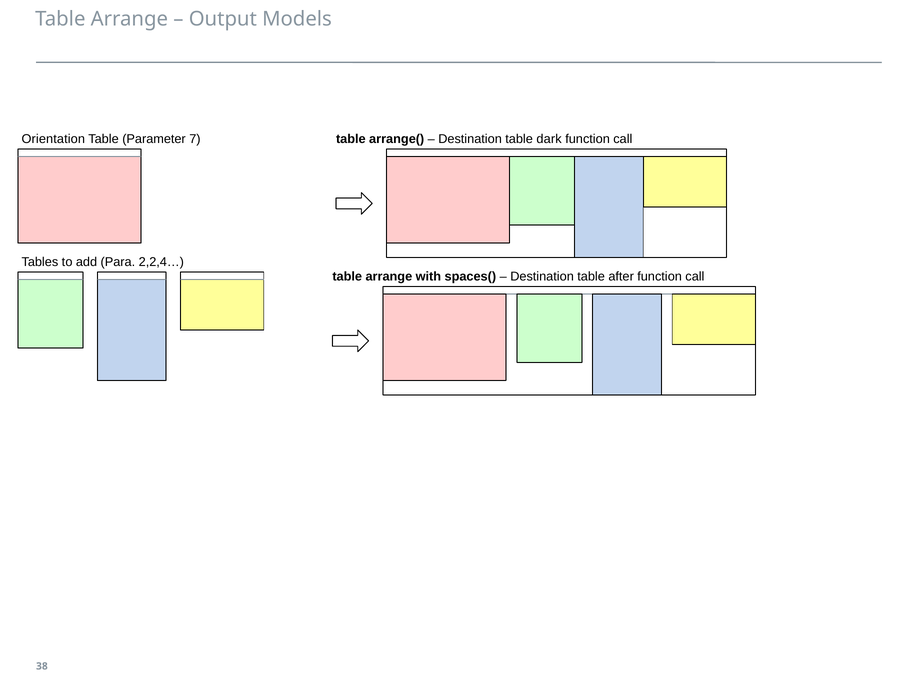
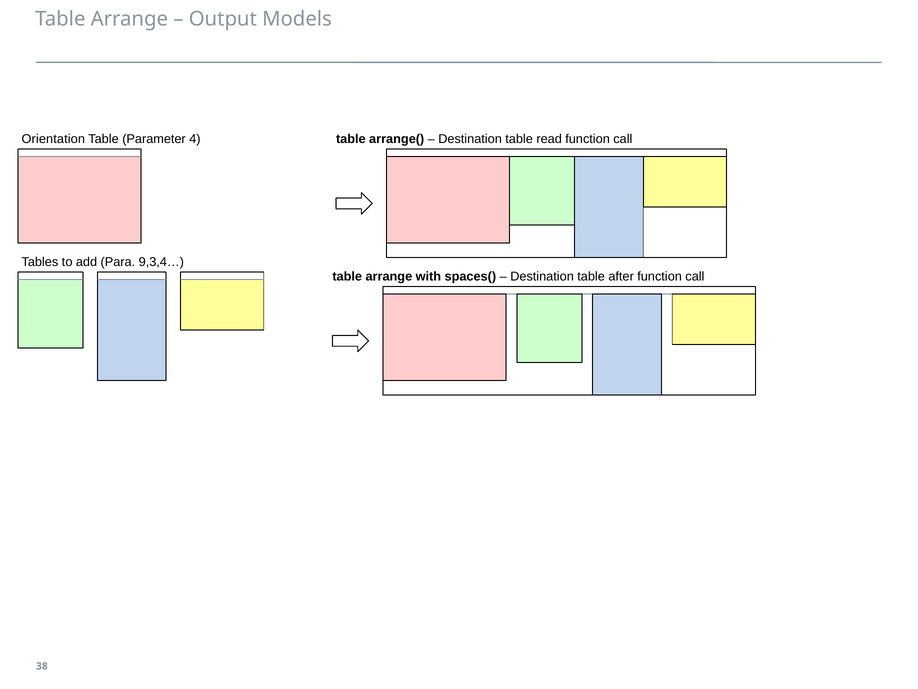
7: 7 -> 4 (195, 139)
dark: dark -> read (549, 139)
2,2,4…: 2,2,4… -> 9,3,4… (161, 262)
